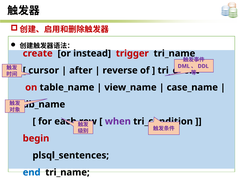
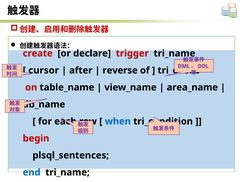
instead: instead -> declare (92, 53)
case_name: case_name -> area_name (192, 87)
when colour: purple -> blue (118, 122)
